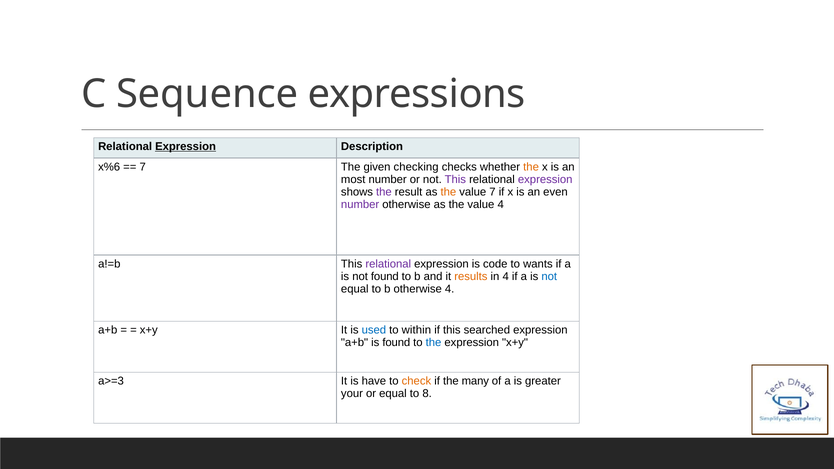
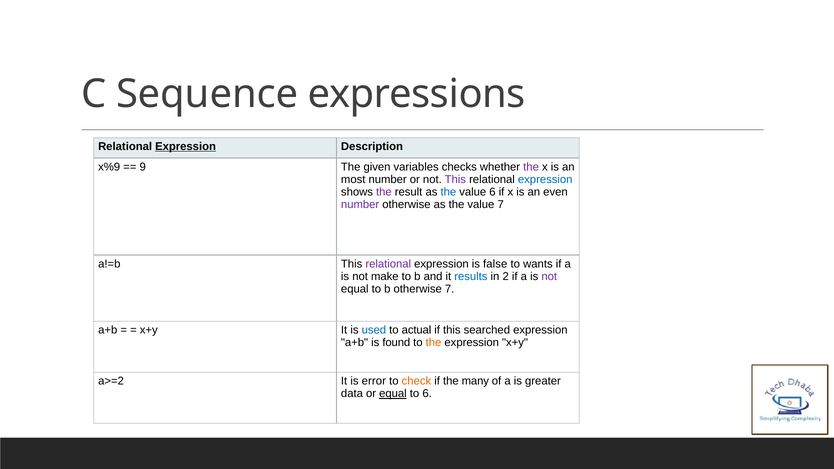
x%6: x%6 -> x%9 (109, 167)
7: 7 -> 9 (143, 167)
checking: checking -> variables (416, 167)
the colour: orange -> purple (531, 167)
expression colour: purple -> blue (545, 180)
the colour: orange -> blue (448, 192)
value 7: 7 -> 6 (493, 192)
value 4: 4 -> 7 (501, 205)
code: code -> false (495, 264)
not found: found -> make (385, 276)
results colour: orange -> blue (471, 276)
in 4: 4 -> 2 (506, 276)
not colour: blue -> purple (549, 276)
otherwise 4: 4 -> 7 (450, 289)
within: within -> actual (416, 330)
the colour: blue -> orange (434, 343)
a>=3: a>=3 -> a>=2 (111, 381)
have: have -> error (374, 381)
your: your -> data (352, 394)
equal underline: none -> present (393, 394)
to 8: 8 -> 6 (427, 394)
